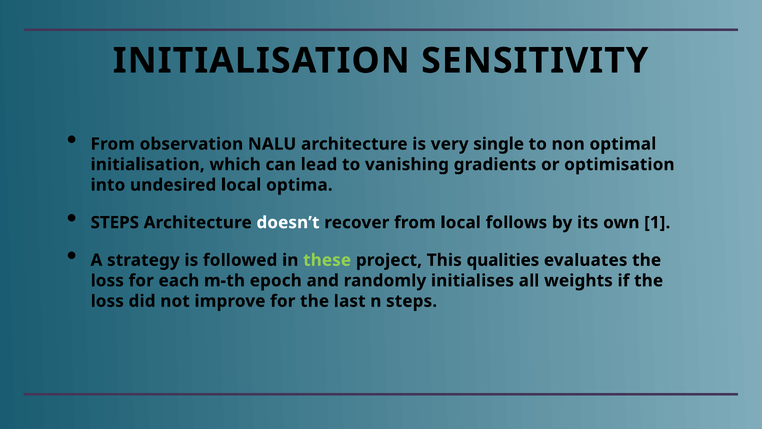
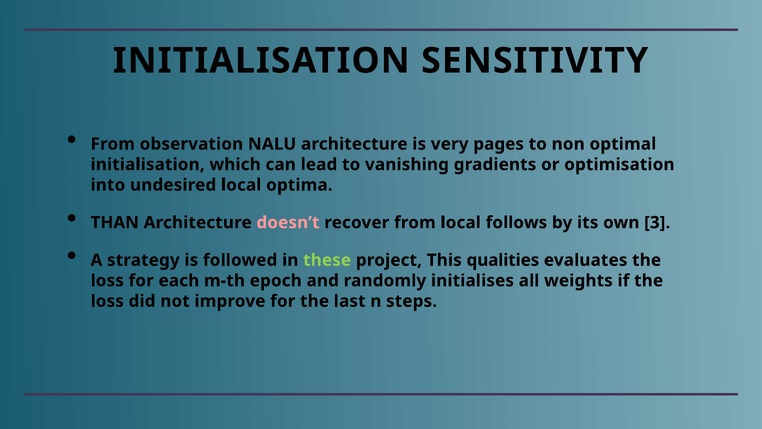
single: single -> pages (499, 144)
STEPS: STEPS -> THAN (115, 222)
doesn’t colour: white -> pink (288, 222)
1: 1 -> 3 (657, 222)
